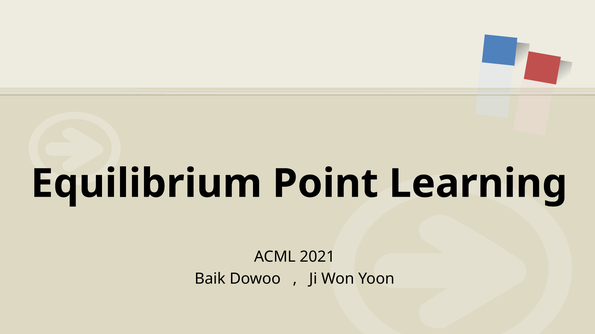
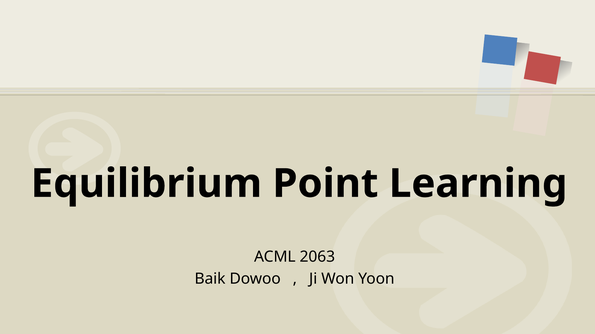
2021: 2021 -> 2063 (317, 257)
